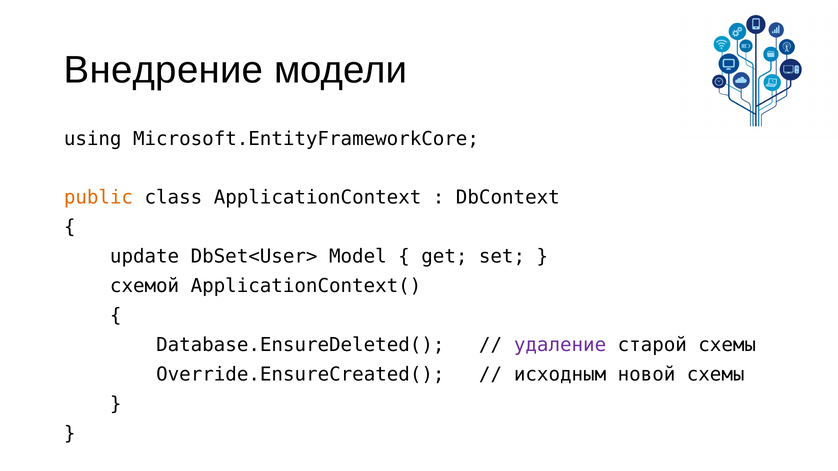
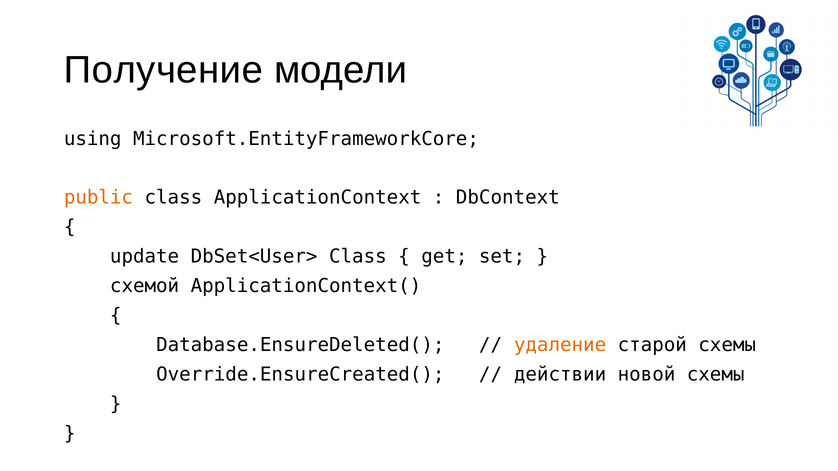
Внедрение: Внедрение -> Получение (163, 70)
DbSet<User> Model: Model -> Class (358, 257)
удаление colour: purple -> orange (560, 345)
исходным: исходным -> действии (560, 375)
